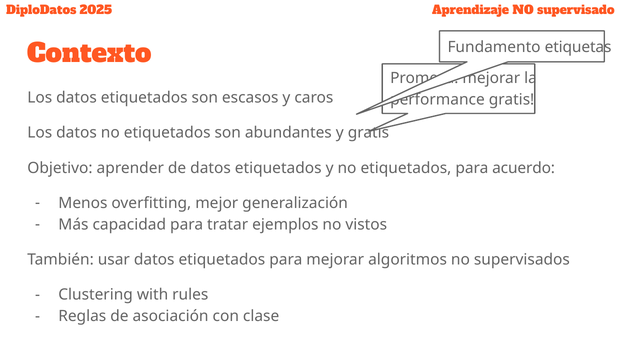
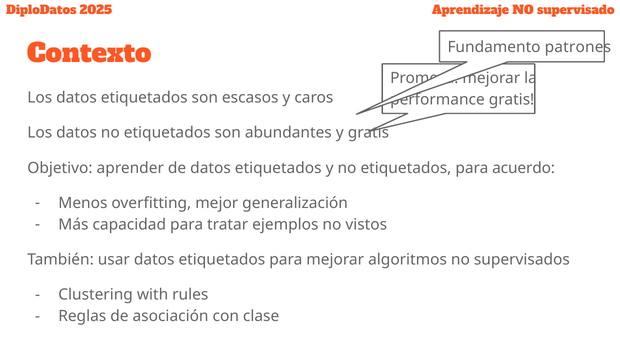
etiquetas: etiquetas -> patrones (578, 47)
